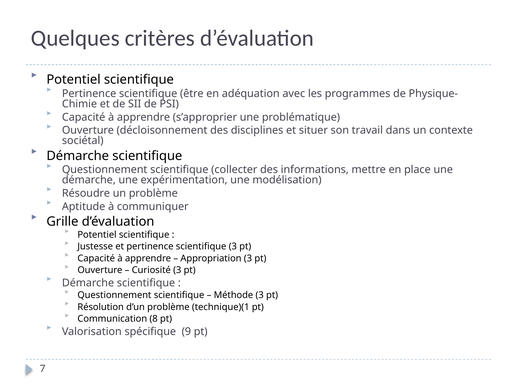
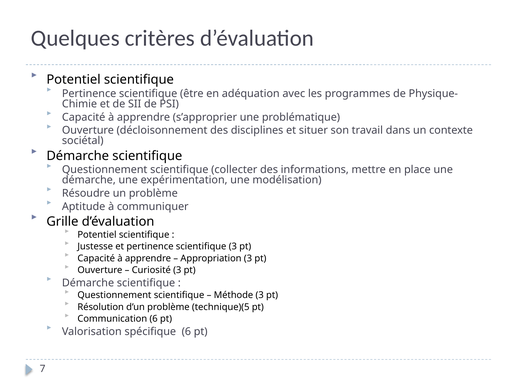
technique)(1: technique)(1 -> technique)(5 (221, 307)
Communication 8: 8 -> 6 (154, 319)
spécifique 9: 9 -> 6 (186, 331)
